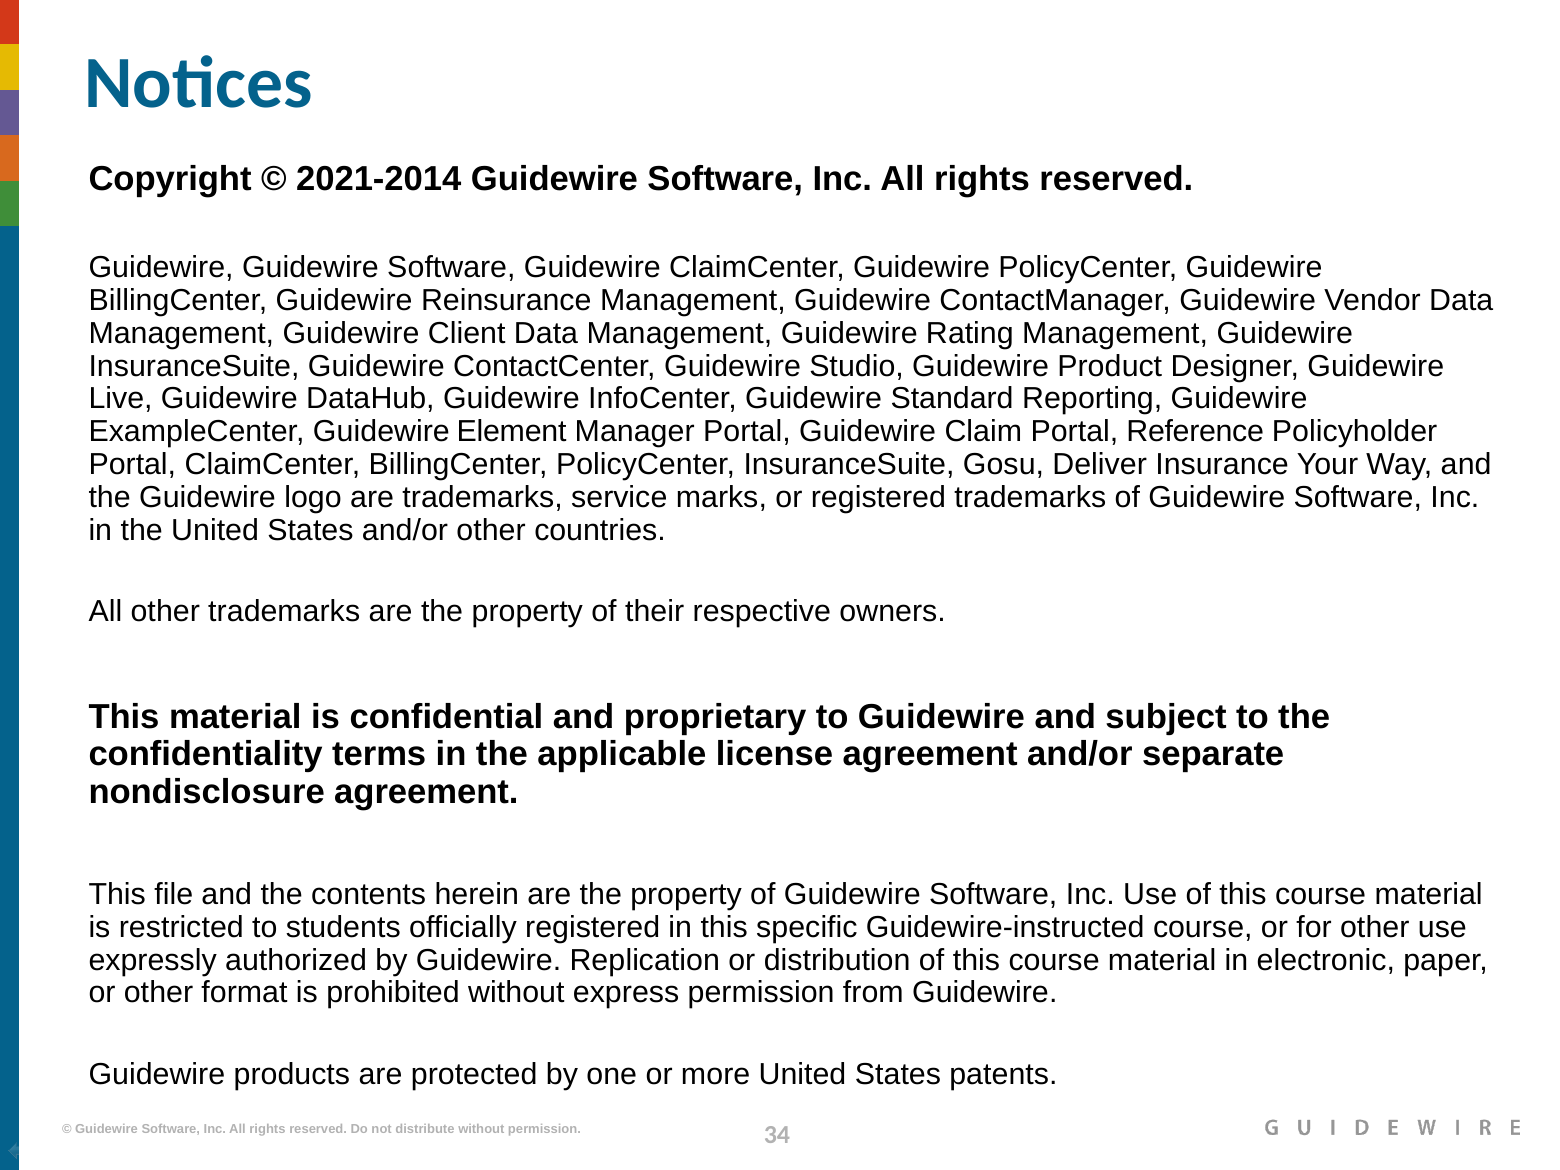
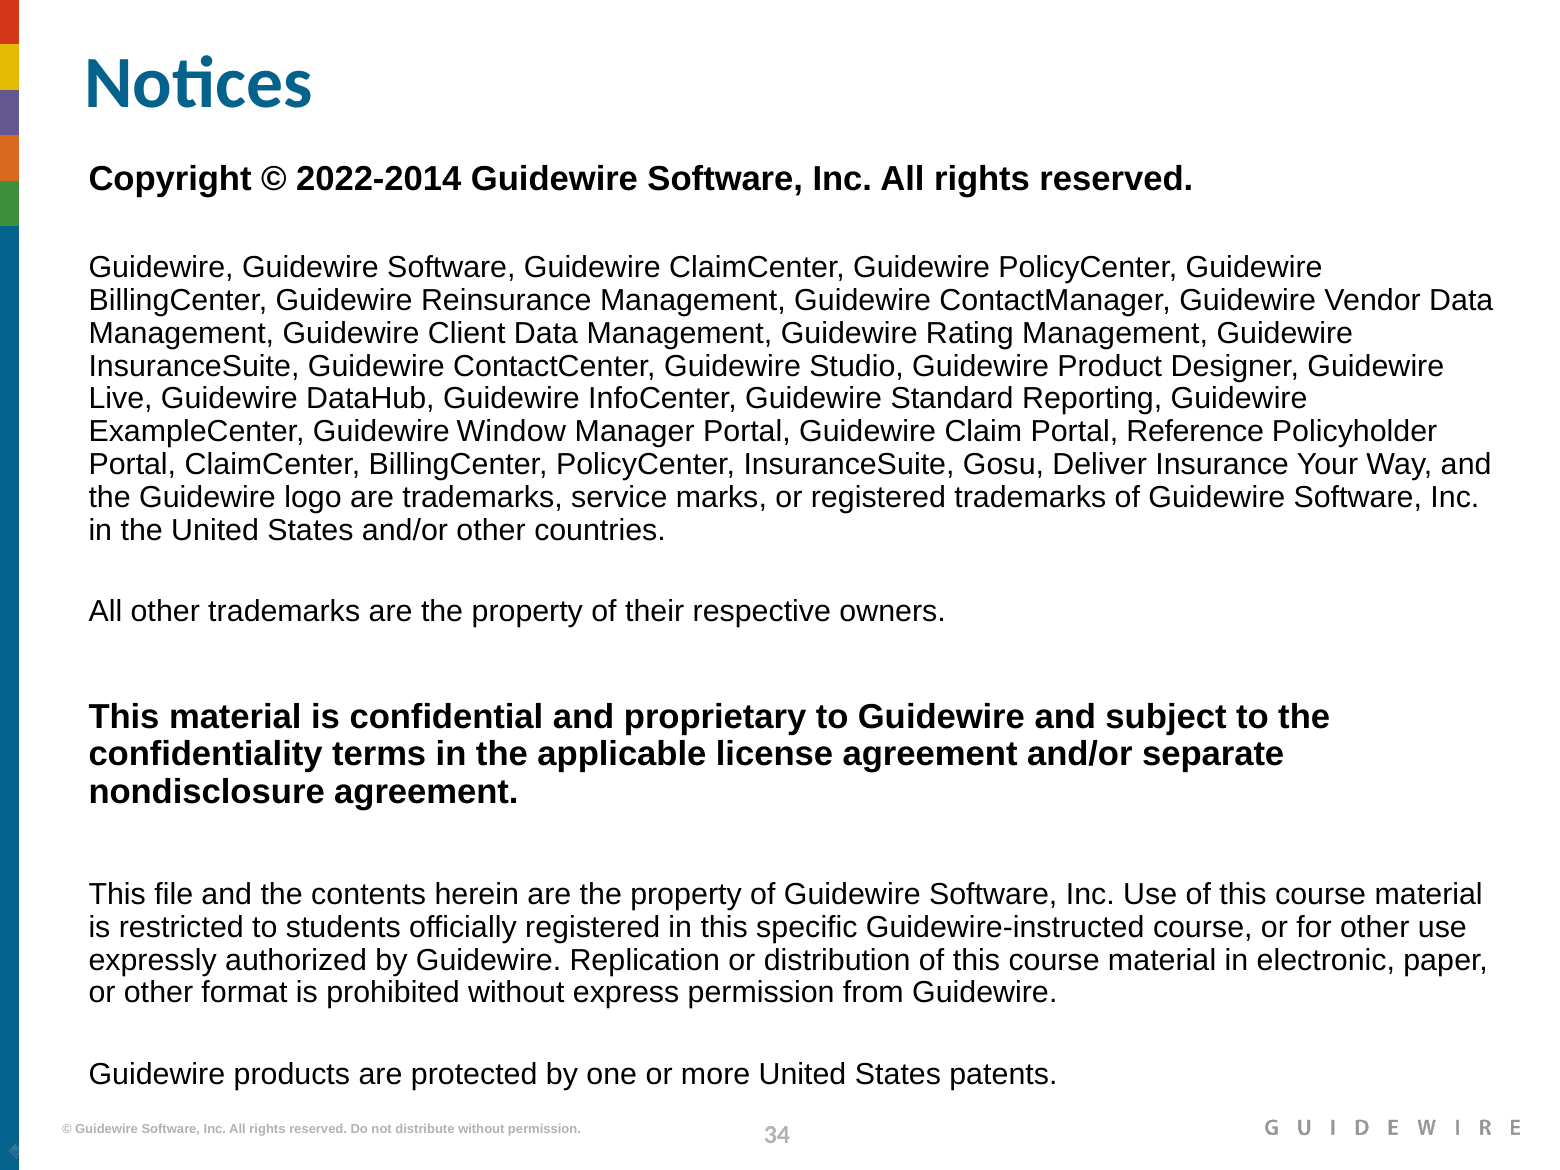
2021-2014: 2021-2014 -> 2022-2014 (379, 179)
Element: Element -> Window (511, 432)
